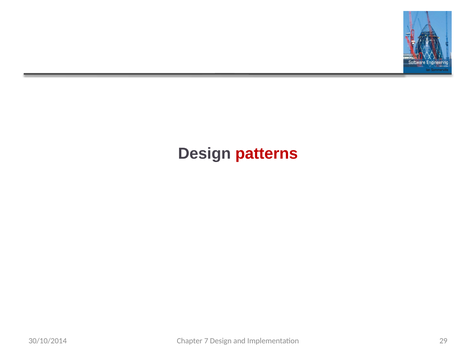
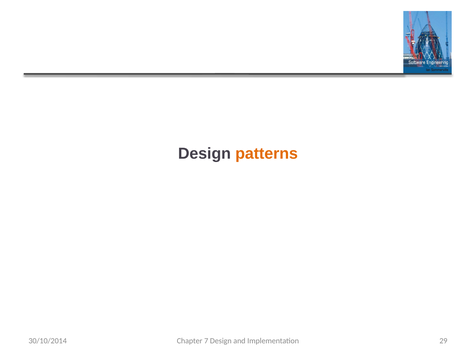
patterns colour: red -> orange (267, 154)
